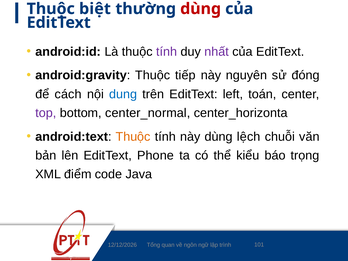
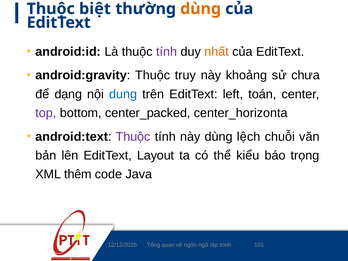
dùng colour: red -> orange (201, 9)
nhất colour: purple -> orange (217, 52)
tiếp: tiếp -> truy (185, 75)
nguyên: nguyên -> khoảng (247, 75)
đóng: đóng -> chưa (306, 75)
cách: cách -> dạng (68, 94)
center_normal: center_normal -> center_packed (148, 113)
Thuộc colour: orange -> purple (133, 137)
Phone: Phone -> Layout (156, 155)
điểm: điểm -> thêm (78, 174)
